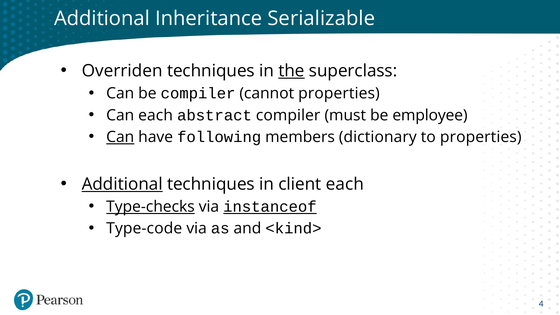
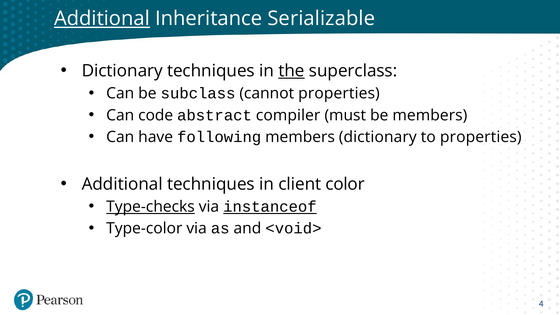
Additional underline: none -> present (102, 19)
Overriden: Overriden -> Dictionary (122, 71)
be compiler: compiler -> subclass (198, 93)
Can each: each -> code (156, 115)
be employee: employee -> members (430, 115)
Can underline: present -> none (120, 137)
Additional underline: present -> none (122, 184)
client each: each -> color (345, 184)
Type-code: Type-code -> Type-color (144, 228)
<kind>: <kind> -> <void> (293, 228)
